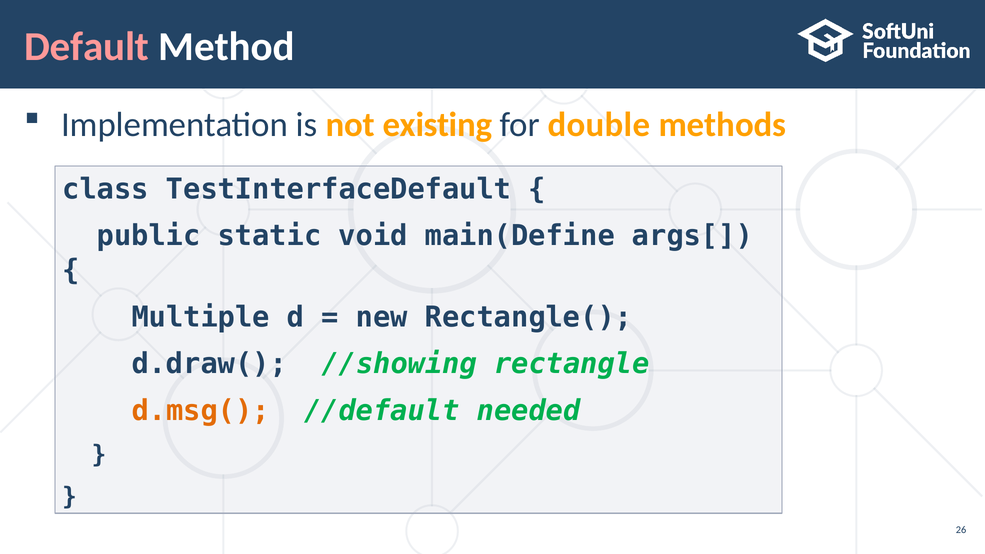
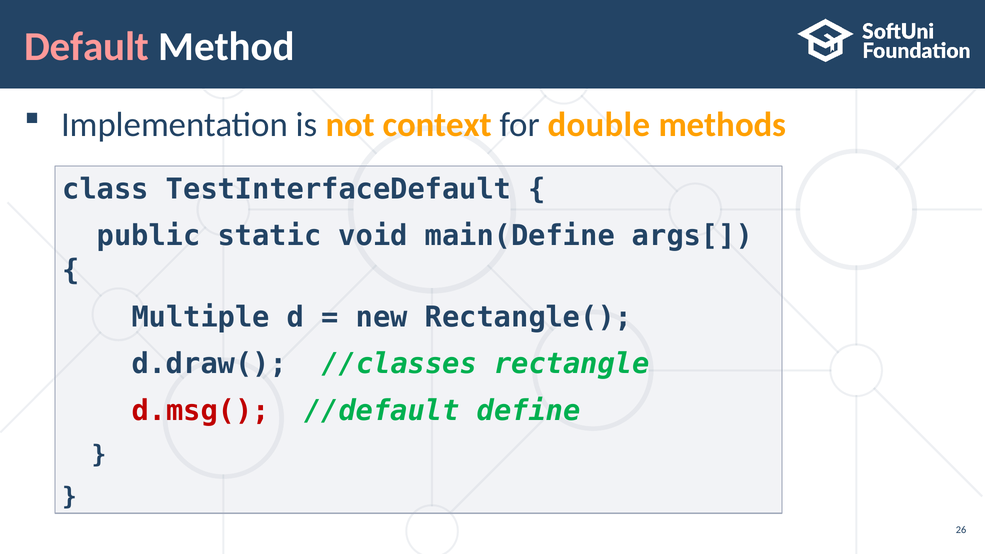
existing: existing -> context (437, 125)
//showing: //showing -> //classes (399, 364)
d.msg( colour: orange -> red (201, 411)
needed: needed -> define (529, 411)
